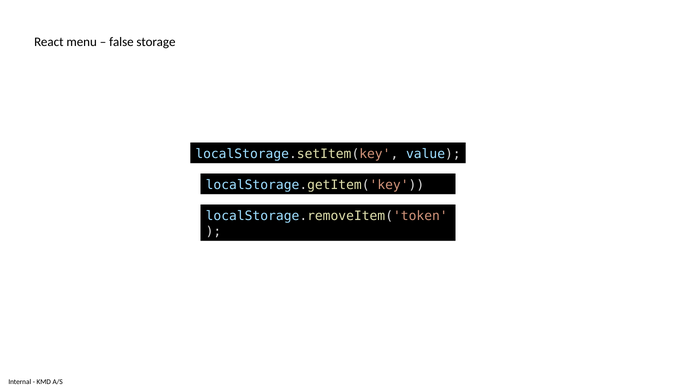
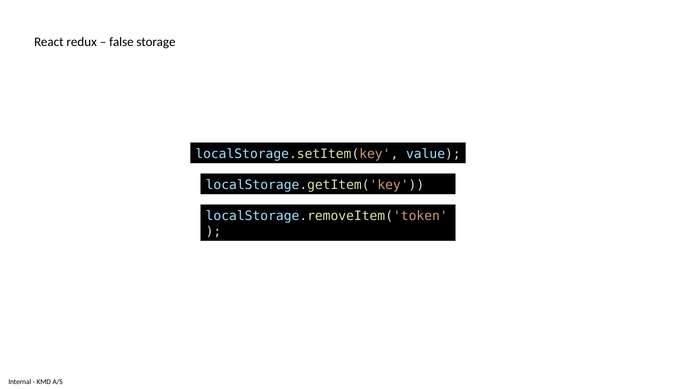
menu: menu -> redux (82, 42)
